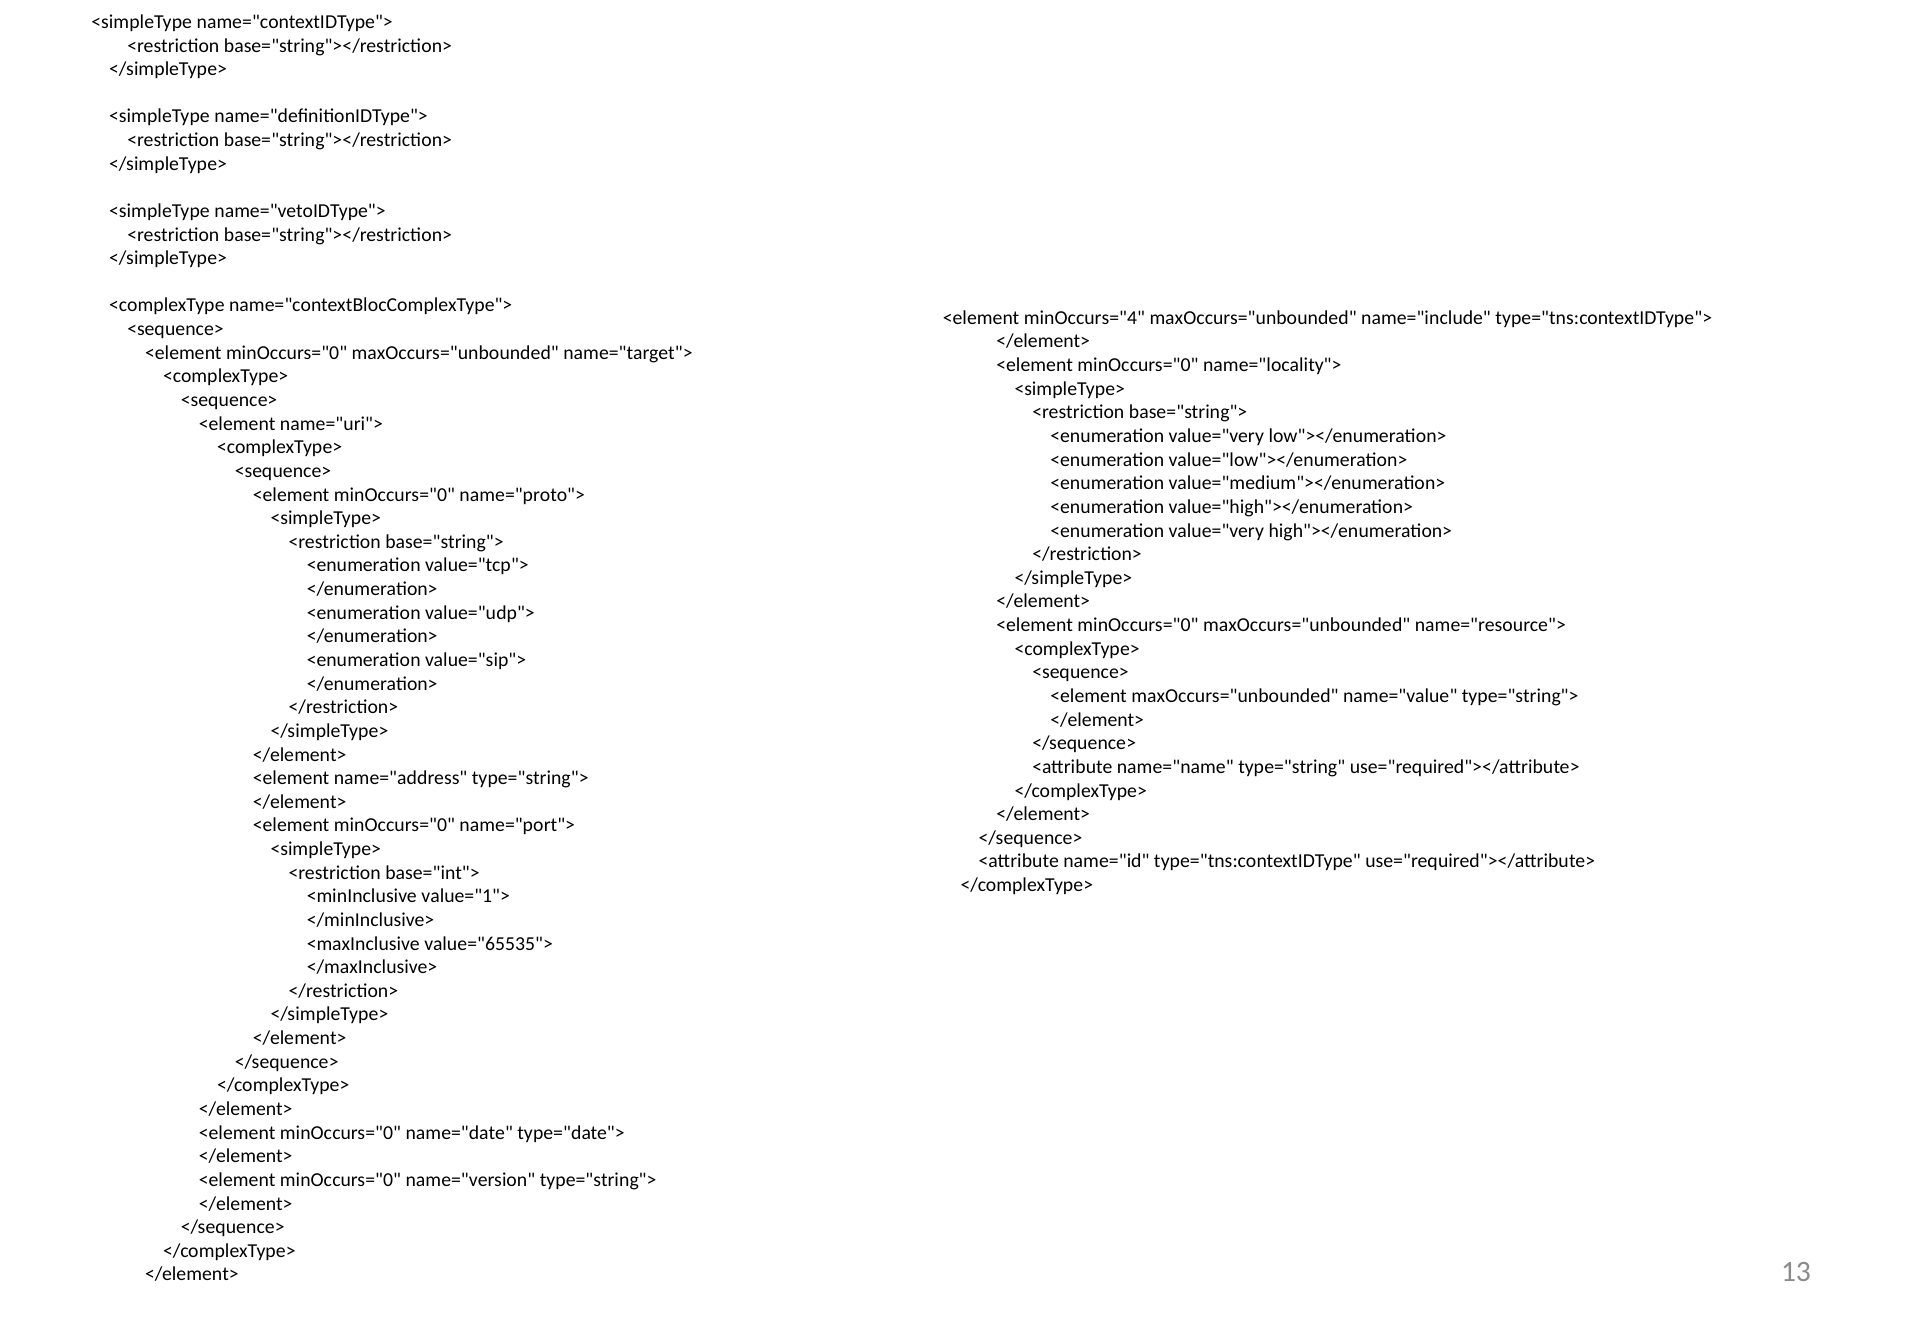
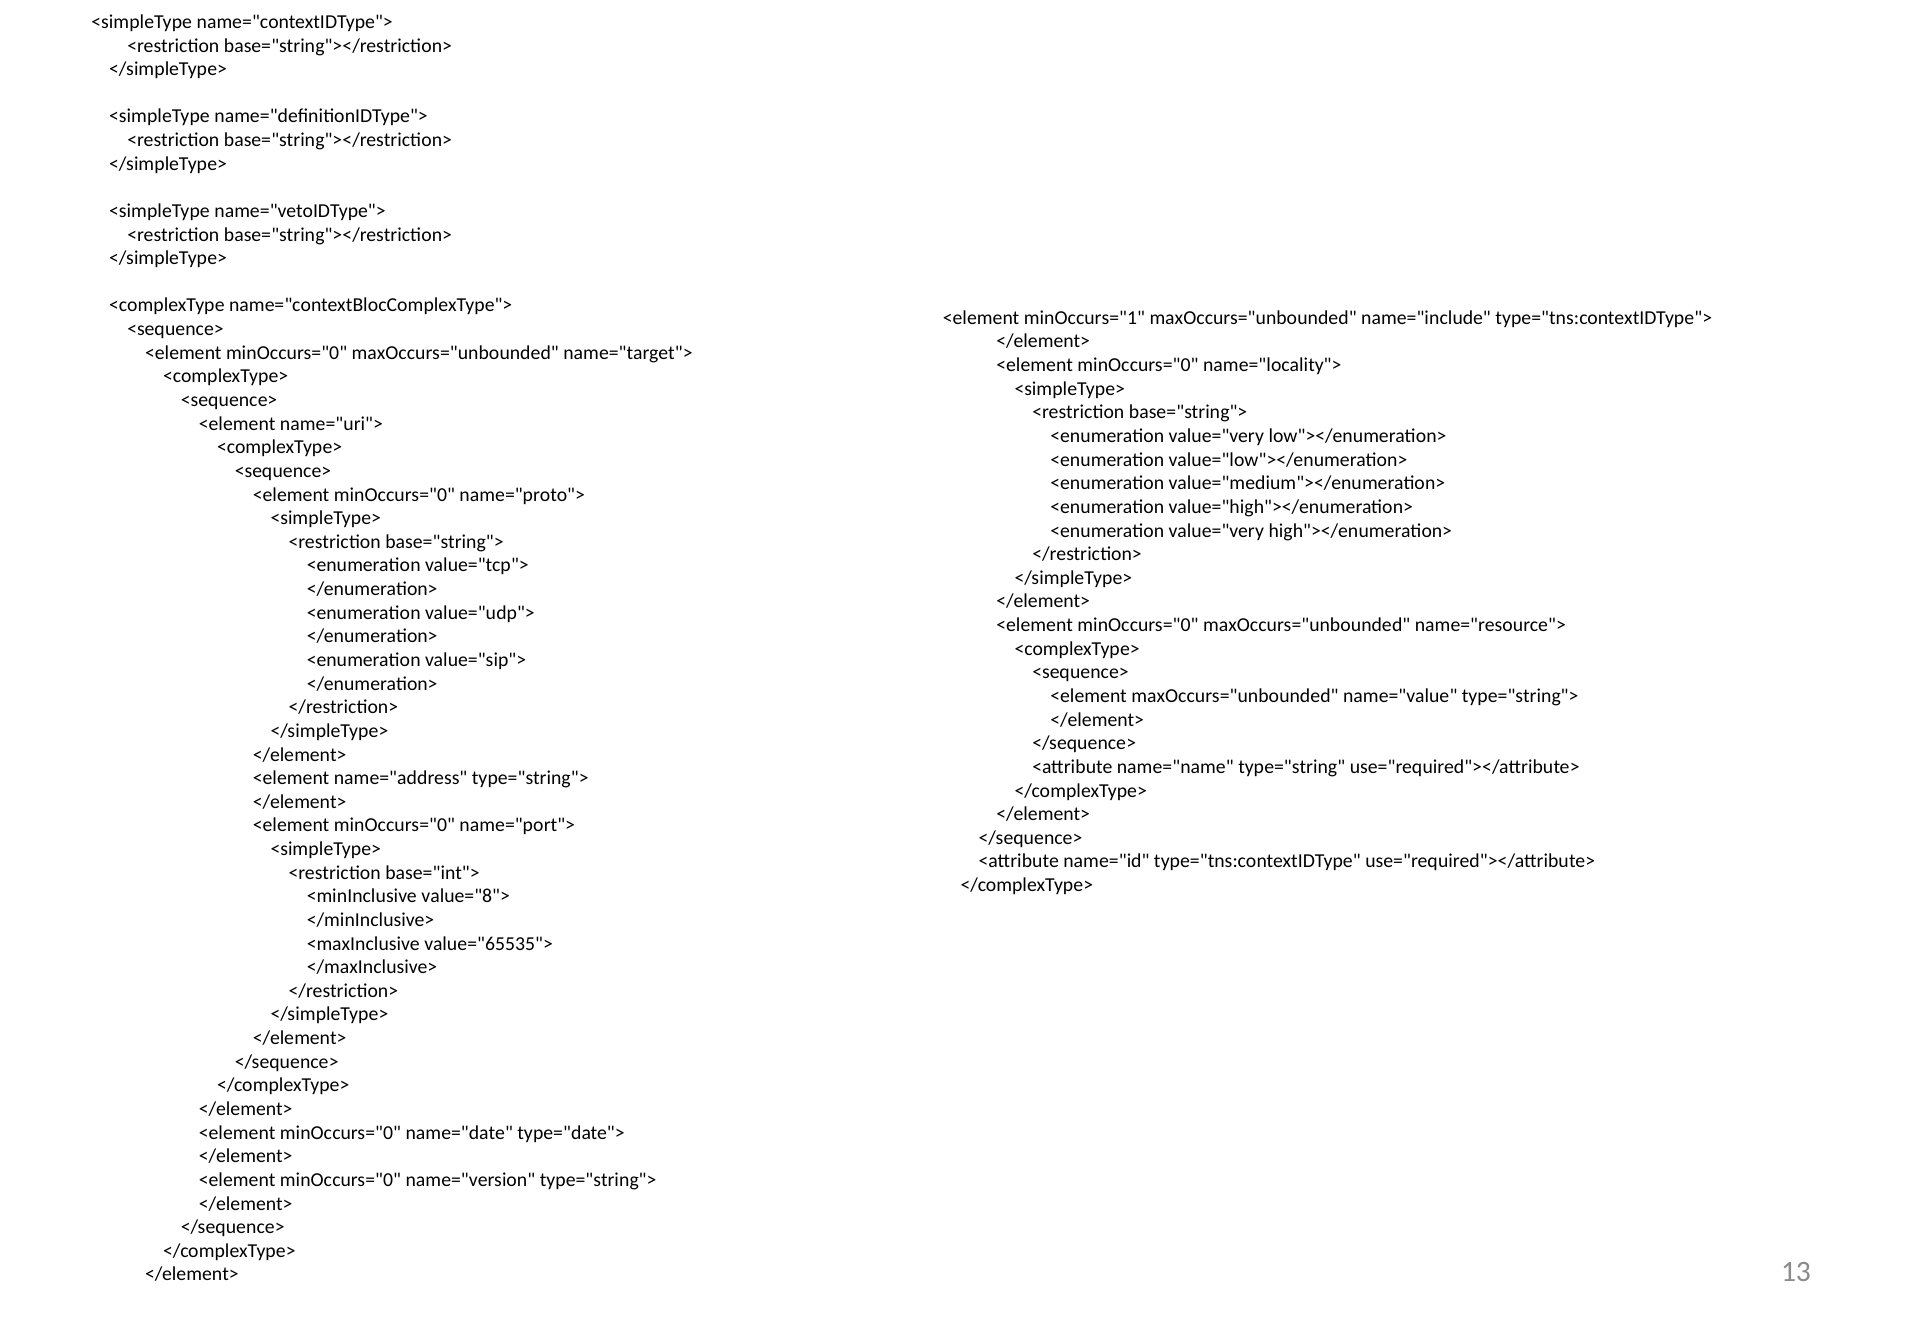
minOccurs="4: minOccurs="4 -> minOccurs="1 (1084, 318)
value="1">: value="1"> -> value="8"> (466, 897)
